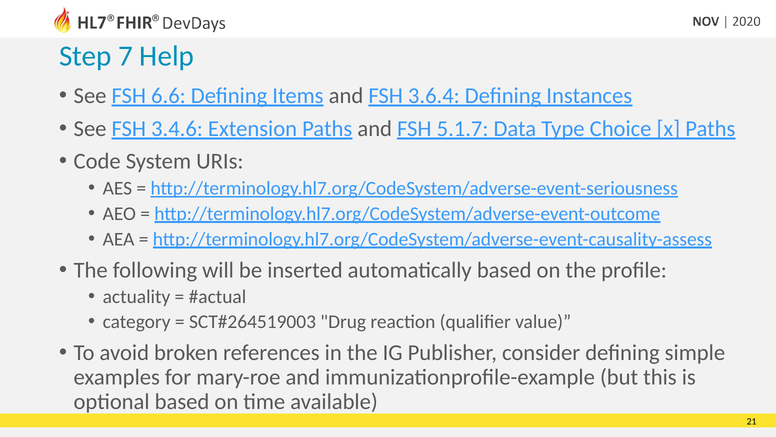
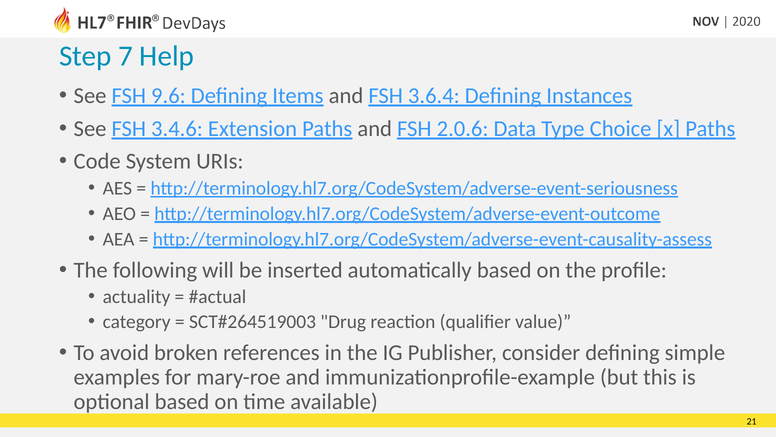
6.6: 6.6 -> 9.6 (168, 96)
5.1.7: 5.1.7 -> 2.0.6 (463, 129)
